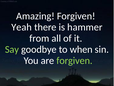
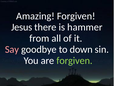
Yeah: Yeah -> Jesus (22, 27)
Say colour: light green -> pink (12, 49)
when: when -> down (81, 49)
